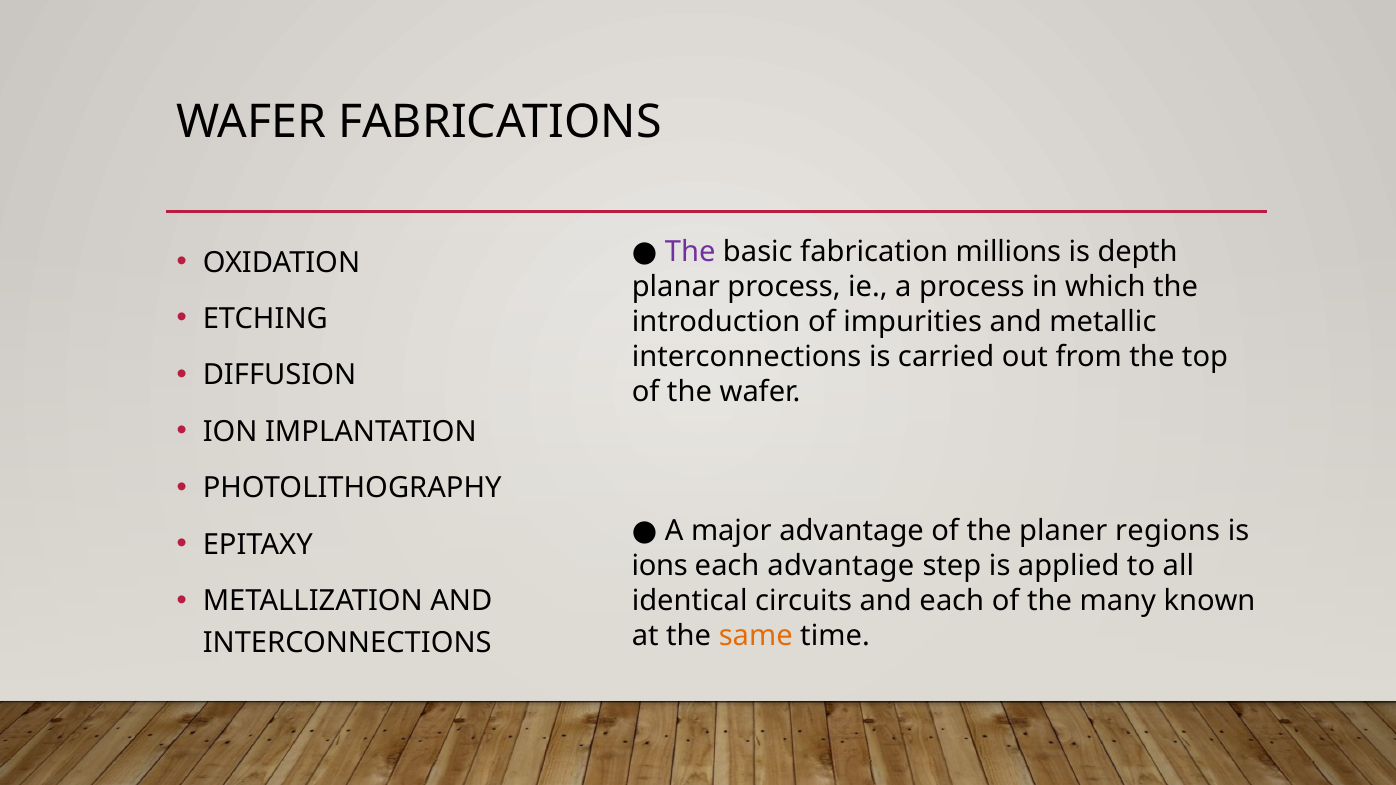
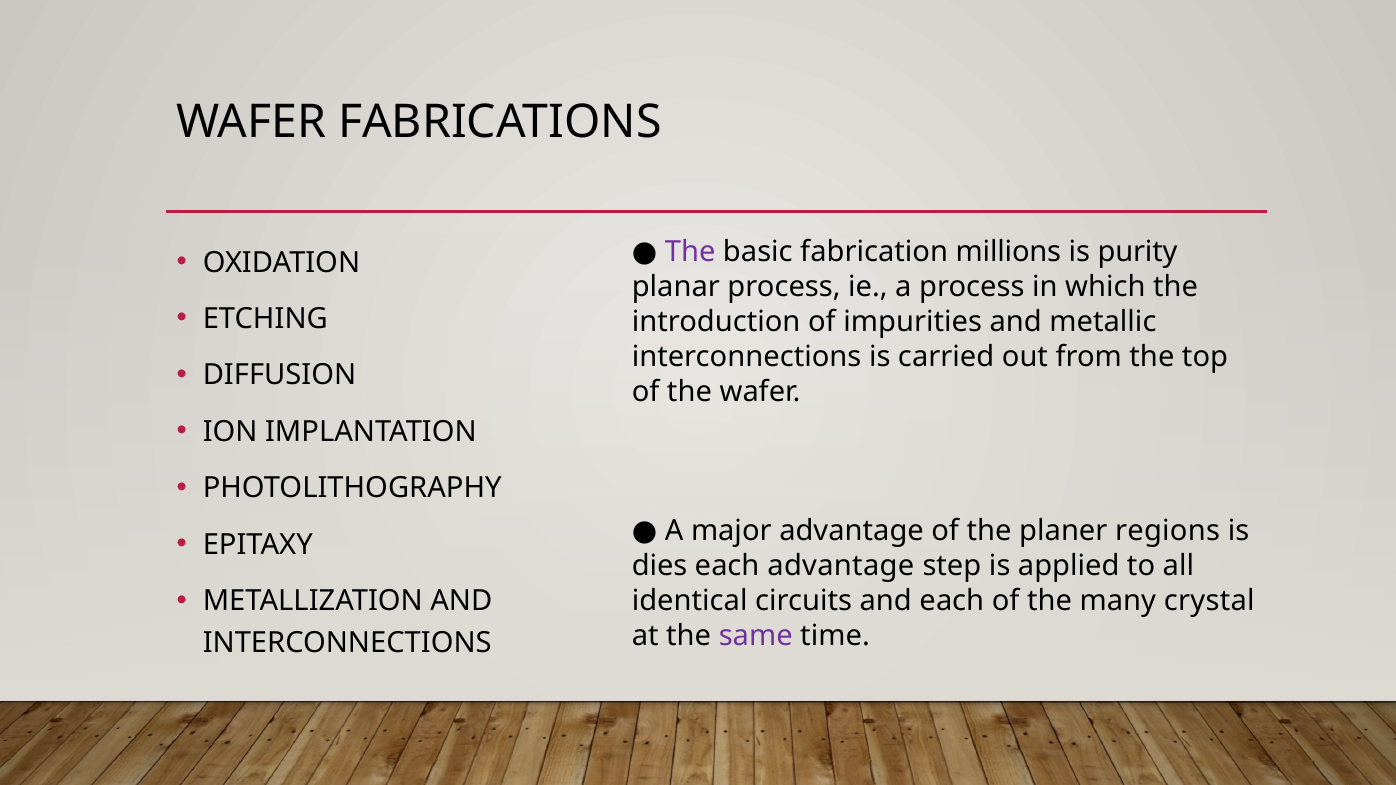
depth: depth -> purity (1138, 252)
ions: ions -> dies (660, 566)
known: known -> crystal (1209, 601)
same colour: orange -> purple (756, 636)
